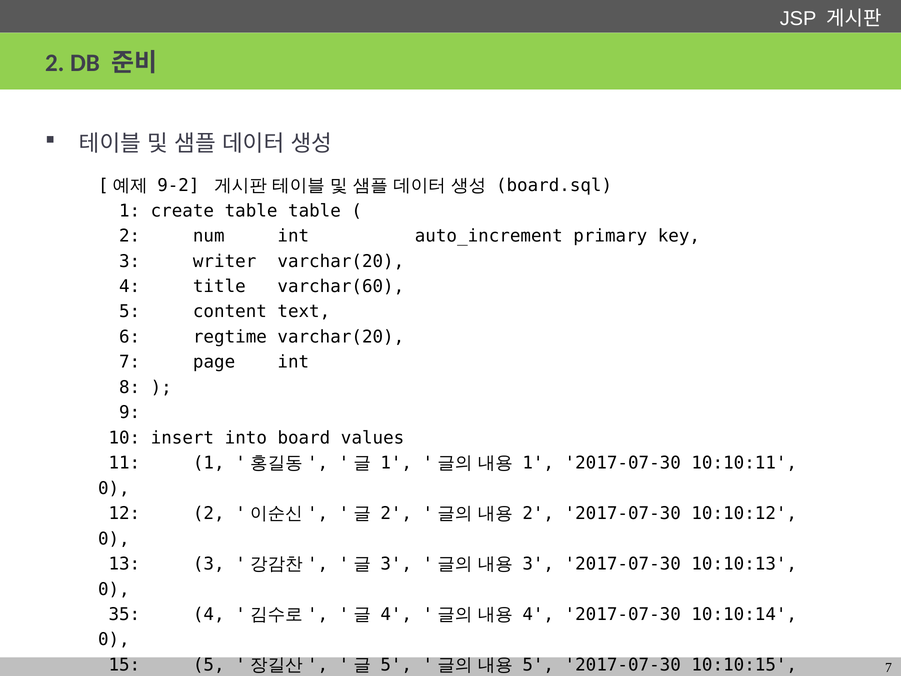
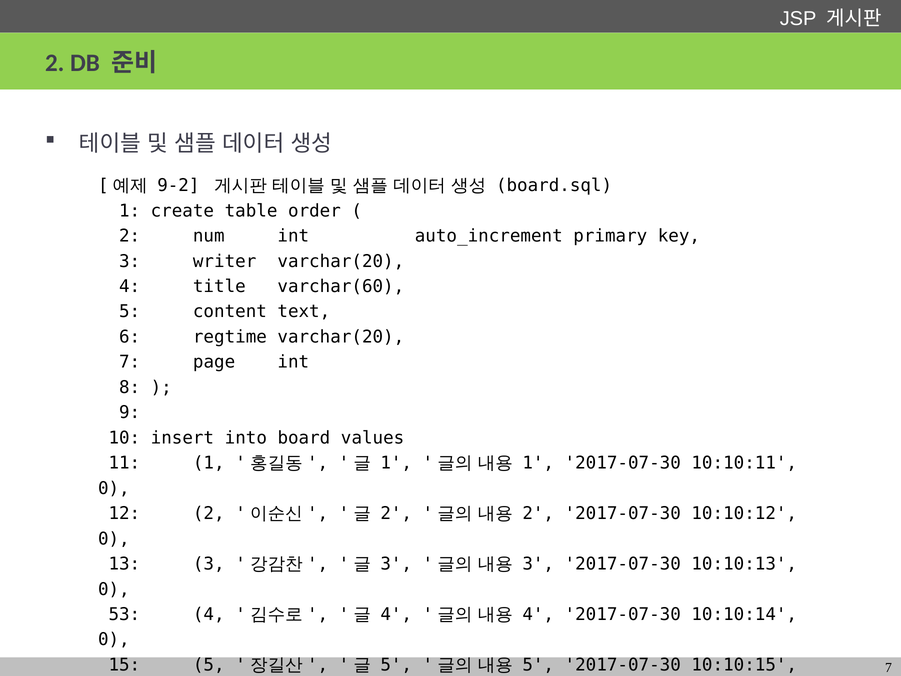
table table: table -> order (314, 211)
35: 35 -> 53 (124, 614)
